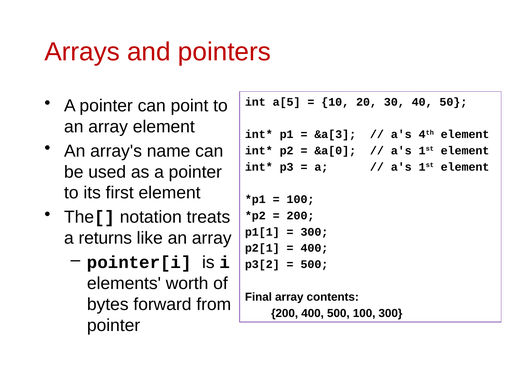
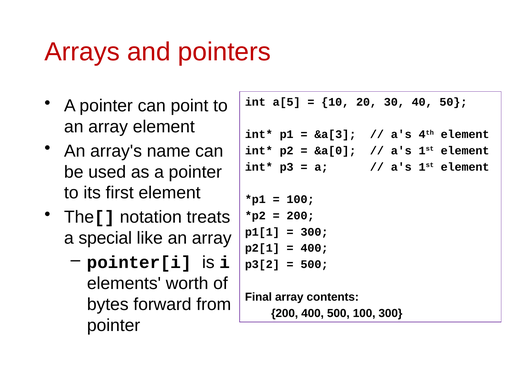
returns: returns -> special (105, 238)
